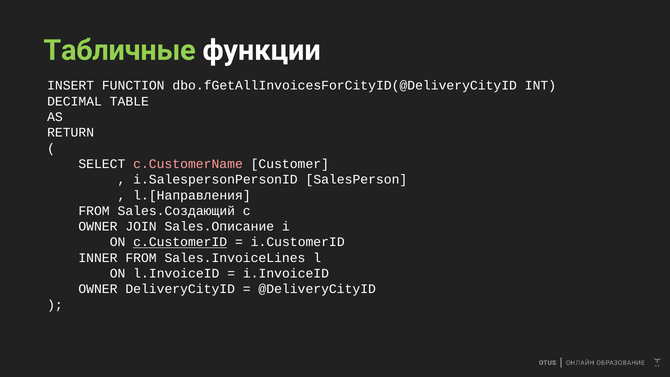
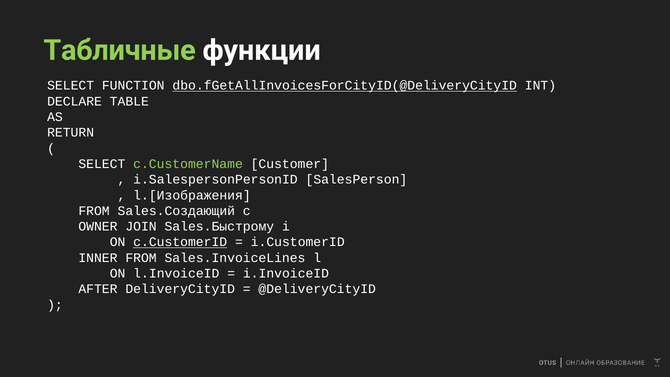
INSERT: INSERT -> SELECT (71, 86)
dbo.fGetAllInvoicesForCityID(@DeliveryCityID underline: none -> present (345, 86)
DECIMAL: DECIMAL -> DECLARE (75, 101)
c.CustomerName colour: pink -> light green (188, 164)
l.[Направления: l.[Направления -> l.[Изображения (192, 195)
Sales.Описание: Sales.Описание -> Sales.Быстрому (219, 226)
OWNER: OWNER -> AFTER (98, 289)
